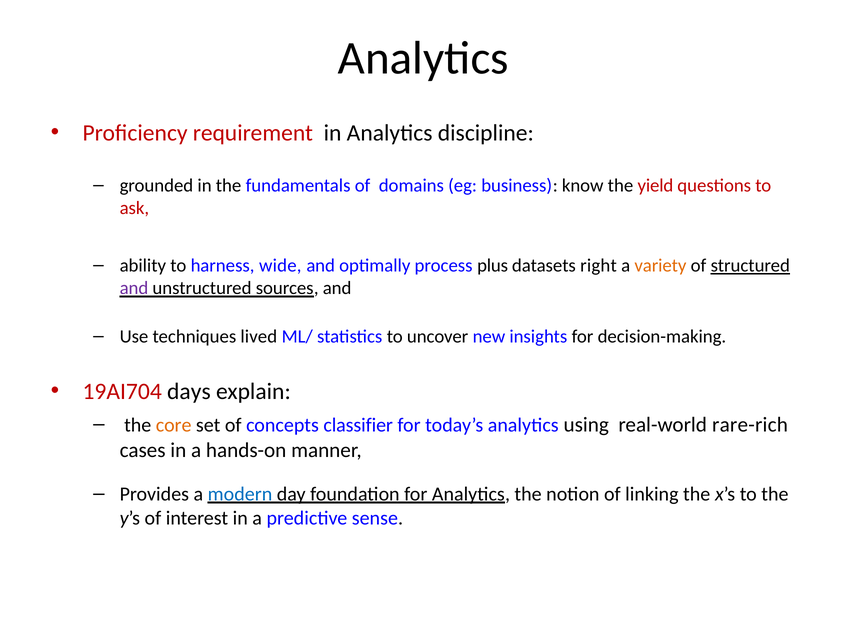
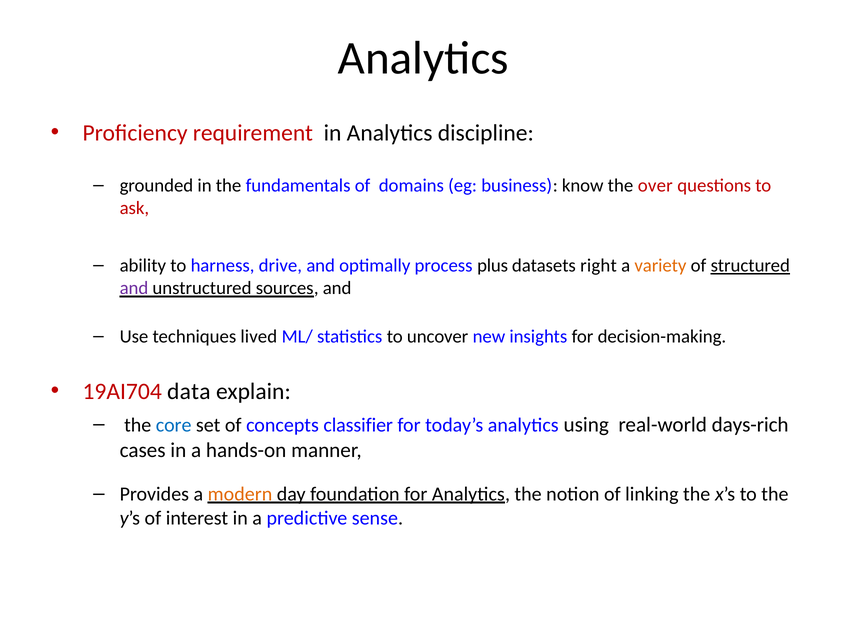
yield: yield -> over (655, 186)
wide: wide -> drive (280, 266)
days: days -> data (189, 391)
core colour: orange -> blue (174, 425)
rare-rich: rare-rich -> days-rich (750, 425)
modern colour: blue -> orange (240, 494)
